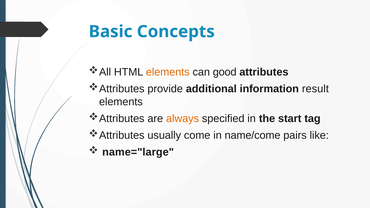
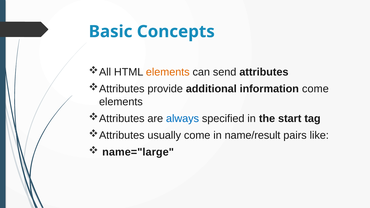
good: good -> send (225, 72)
information result: result -> come (315, 89)
always colour: orange -> blue (183, 119)
name/come: name/come -> name/result (253, 135)
